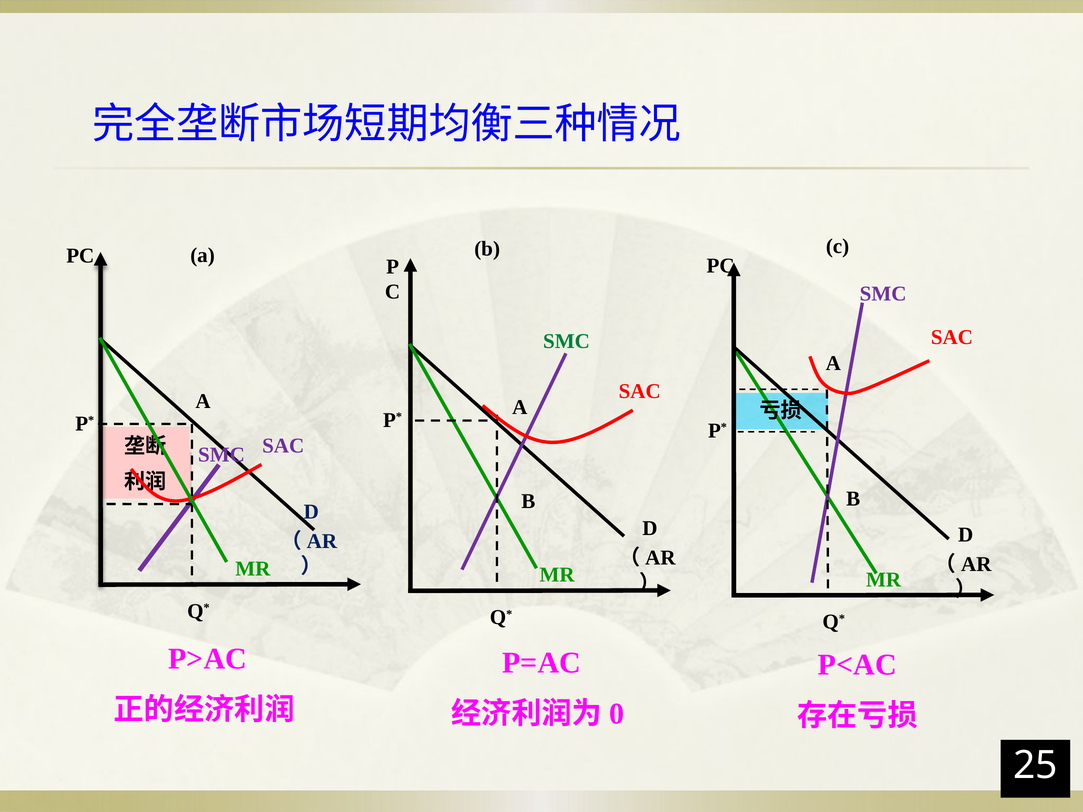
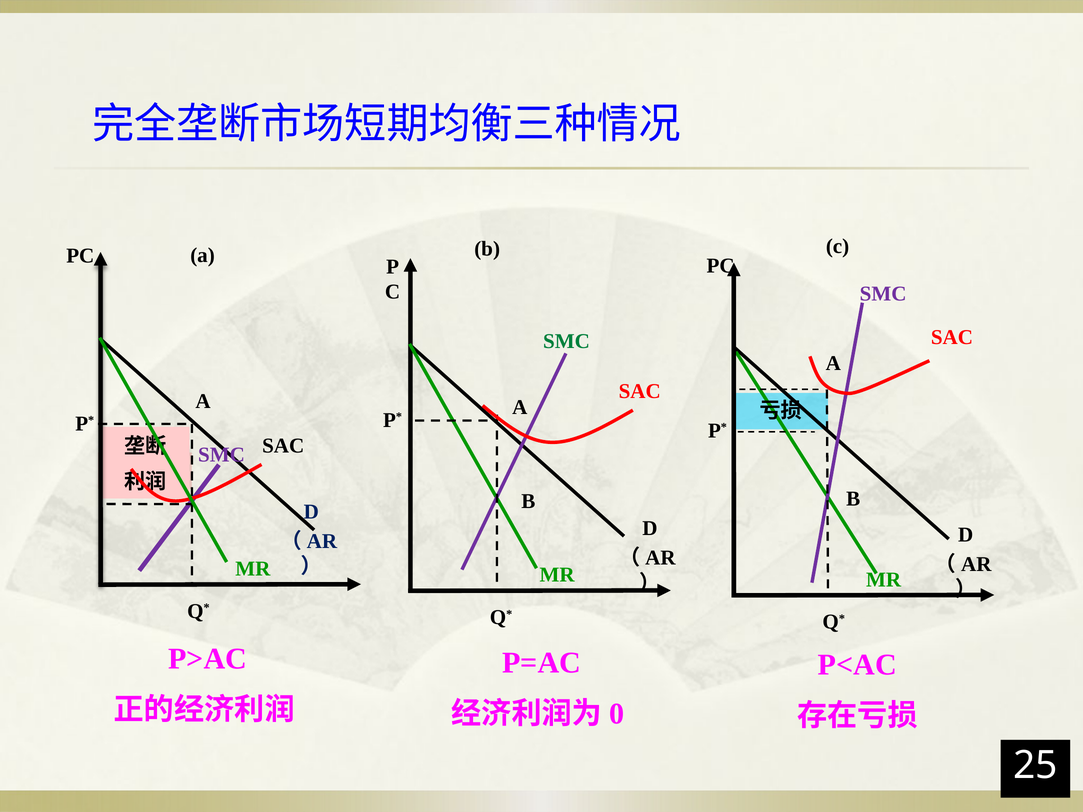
SAC colour: purple -> black (283, 446)
